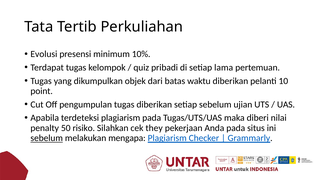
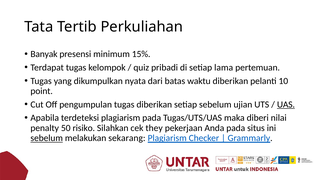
Evolusi: Evolusi -> Banyak (44, 54)
10%: 10% -> 15% (141, 54)
objek: objek -> nyata (135, 81)
UAS underline: none -> present (286, 105)
mengapa: mengapa -> sekarang (127, 139)
